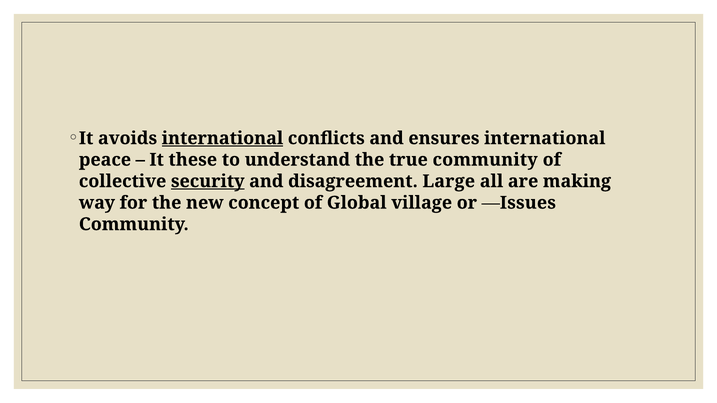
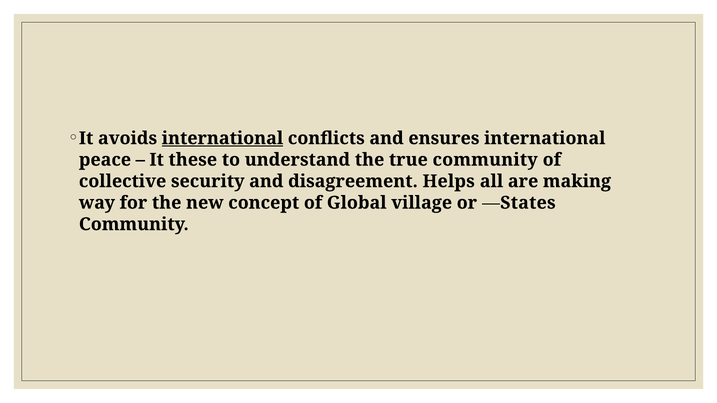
security underline: present -> none (208, 181)
Large: Large -> Helps (449, 181)
―Issues: ―Issues -> ―States (519, 203)
